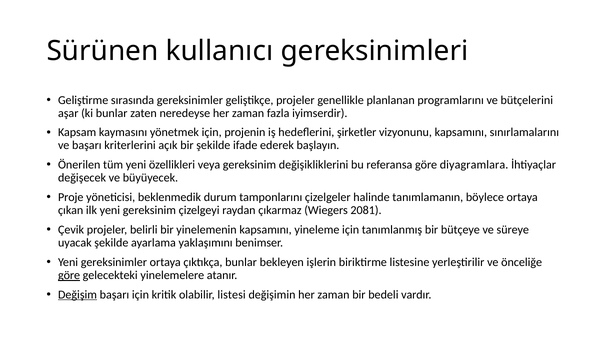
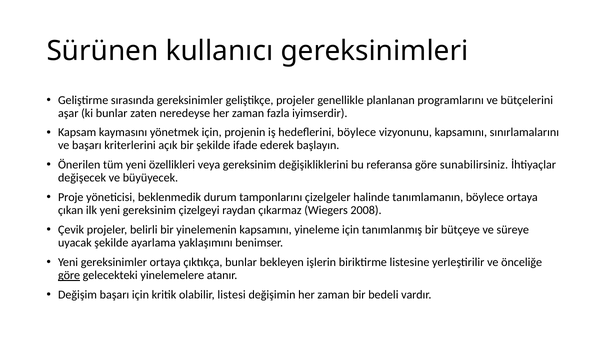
hedeflerini şirketler: şirketler -> böylece (357, 133)
diyagramlara: diyagramlara -> sunabilirsiniz (474, 165)
2081: 2081 -> 2008 (366, 211)
Değişim underline: present -> none (78, 295)
